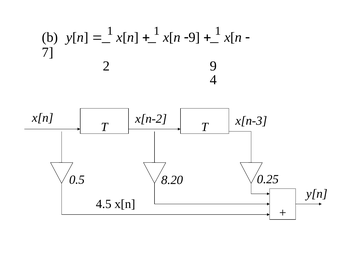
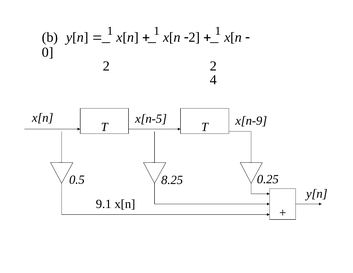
9: 9 -> 2 (194, 37)
7: 7 -> 0 (48, 52)
2 9: 9 -> 2 (213, 66)
x[n-2: x[n-2 -> x[n-5 (151, 119)
x[n-3: x[n-3 -> x[n-9 (251, 121)
8.20: 8.20 -> 8.25 (172, 180)
4.5: 4.5 -> 9.1 (104, 204)
